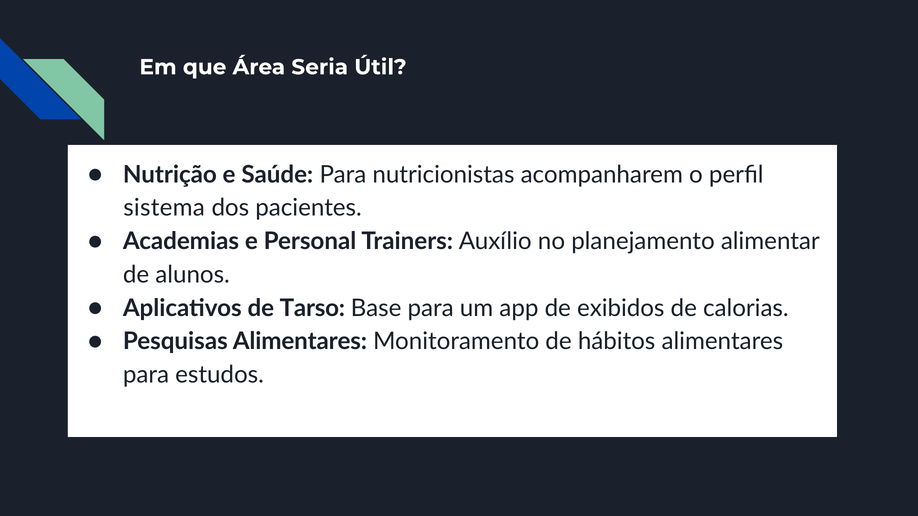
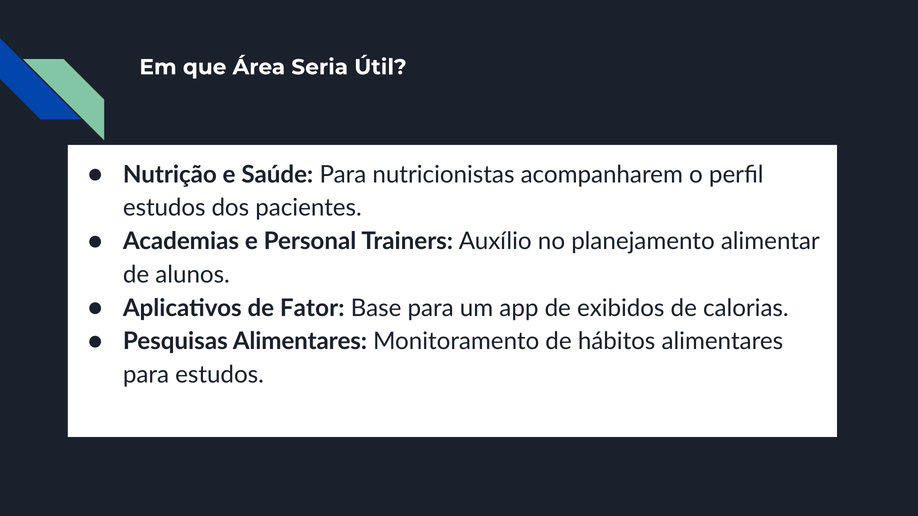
sistema: sistema -> estudos (164, 208)
Tarso: Tarso -> Fator (312, 308)
